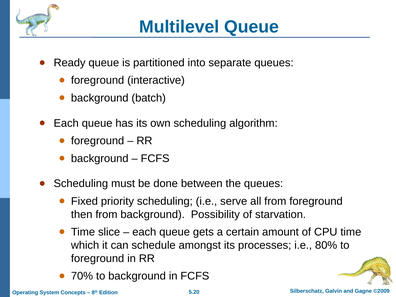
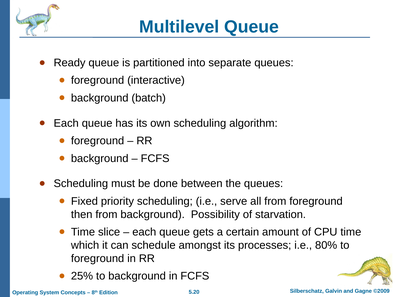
70%: 70% -> 25% (82, 276)
